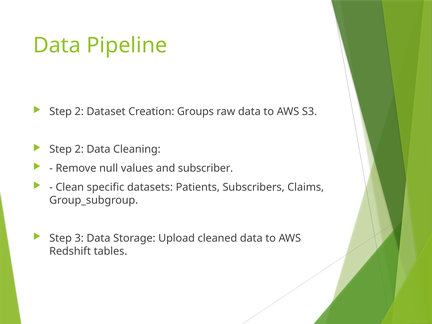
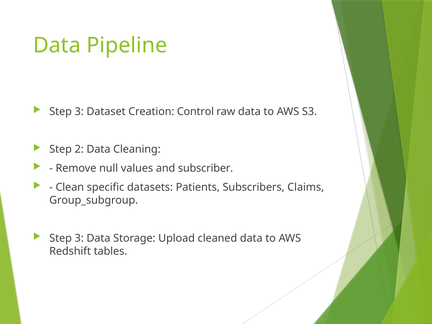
2: 2 -> 3 (79, 111)
Groups: Groups -> Control (195, 111)
